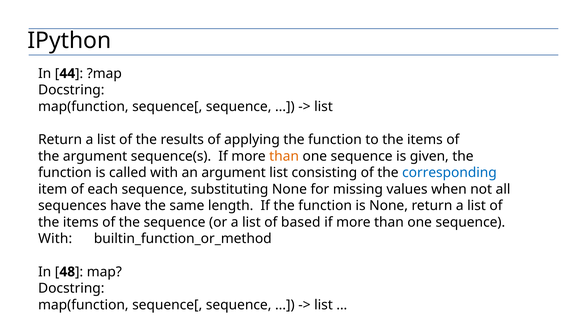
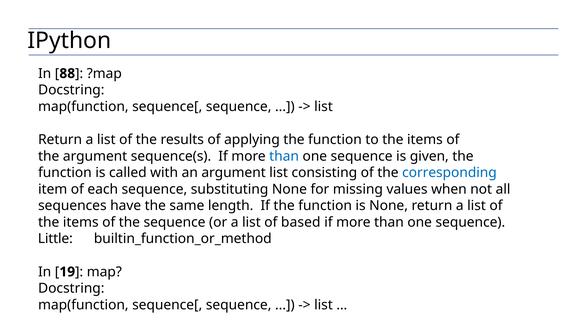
44: 44 -> 88 (67, 73)
than colour: orange -> blue (284, 156)
With: With -> Little (55, 239)
48: 48 -> 19 (67, 272)
